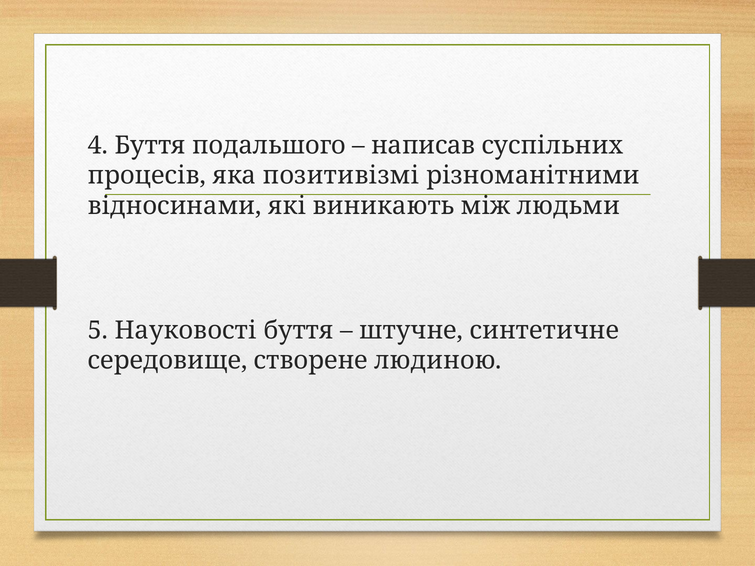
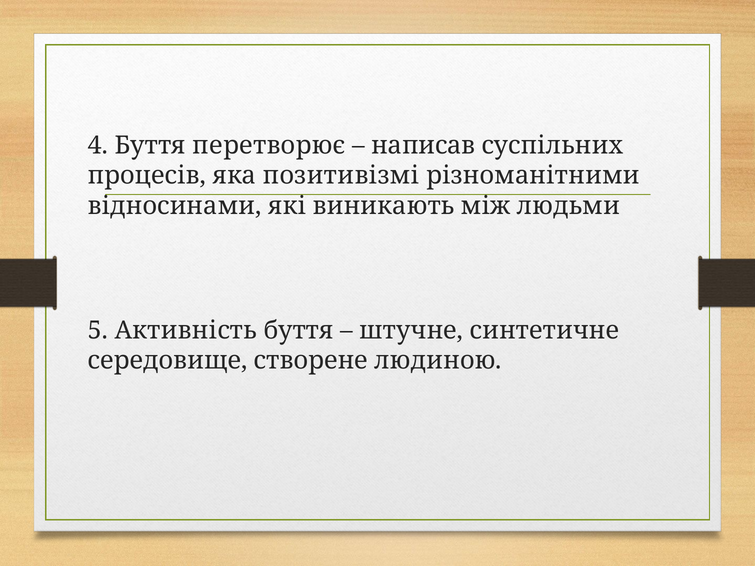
подальшого: подальшого -> перетворює (269, 145)
Науковості: Науковості -> Активність (186, 330)
